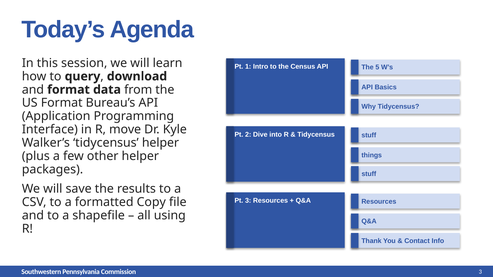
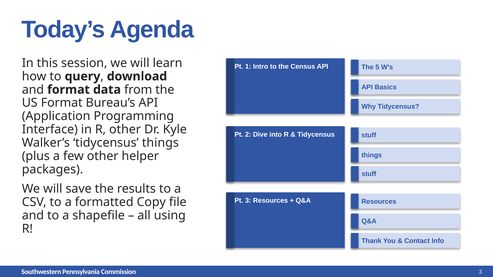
R move: move -> other (125, 130)
Walker’s tidycensus helper: helper -> things (160, 143)
